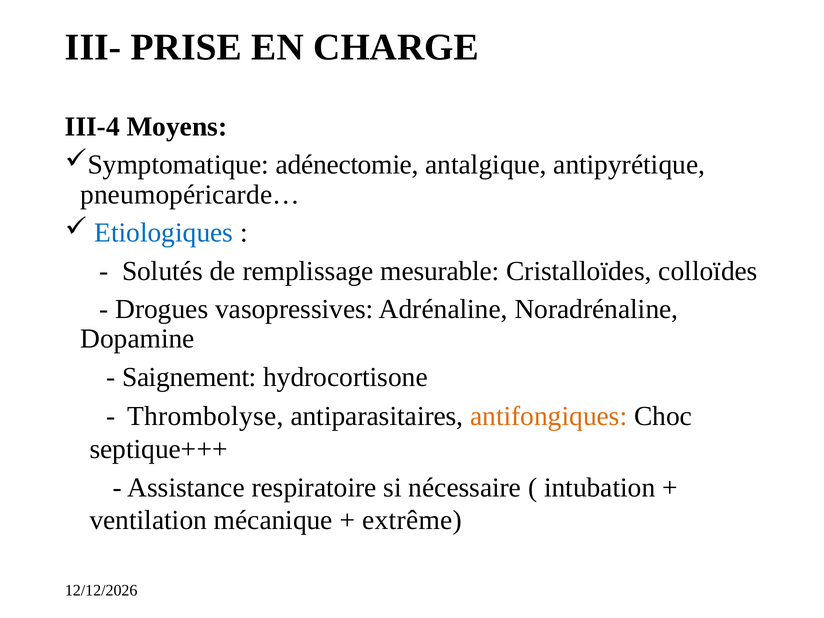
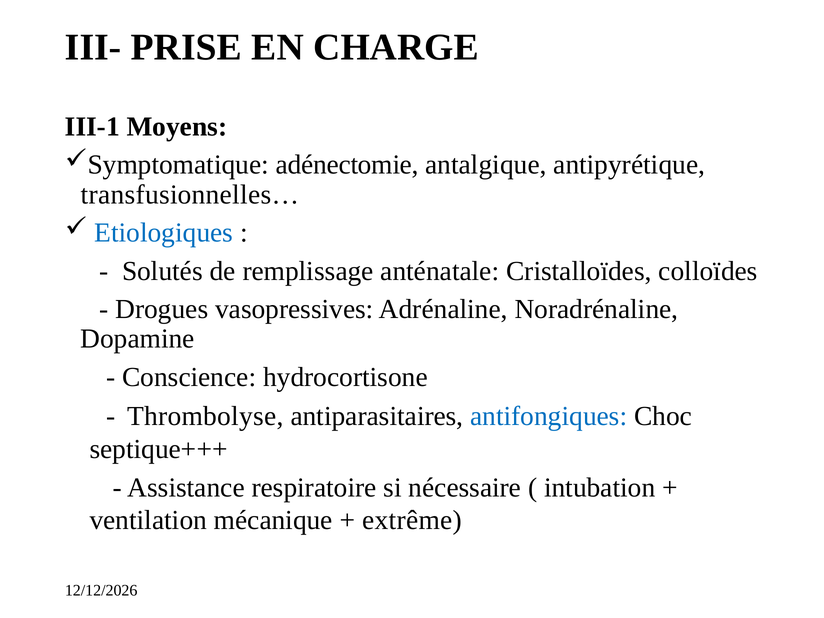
III-4: III-4 -> III-1 (92, 127)
pneumopéricarde…: pneumopéricarde… -> transfusionnelles… (190, 195)
mesurable: mesurable -> anténatale (440, 271)
Saignement: Saignement -> Conscience (189, 377)
antifongiques colour: orange -> blue (549, 416)
